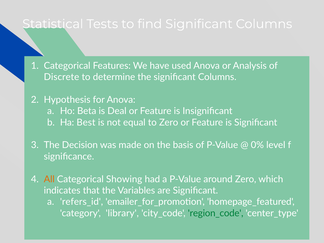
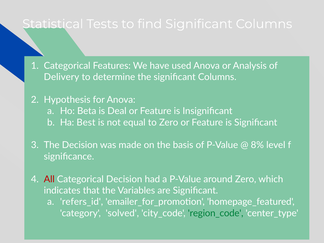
Discrete: Discrete -> Delivery (61, 77)
0%: 0% -> 8% (257, 145)
All colour: orange -> red (49, 179)
Categorical Showing: Showing -> Decision (124, 179)
library: library -> solved (122, 213)
